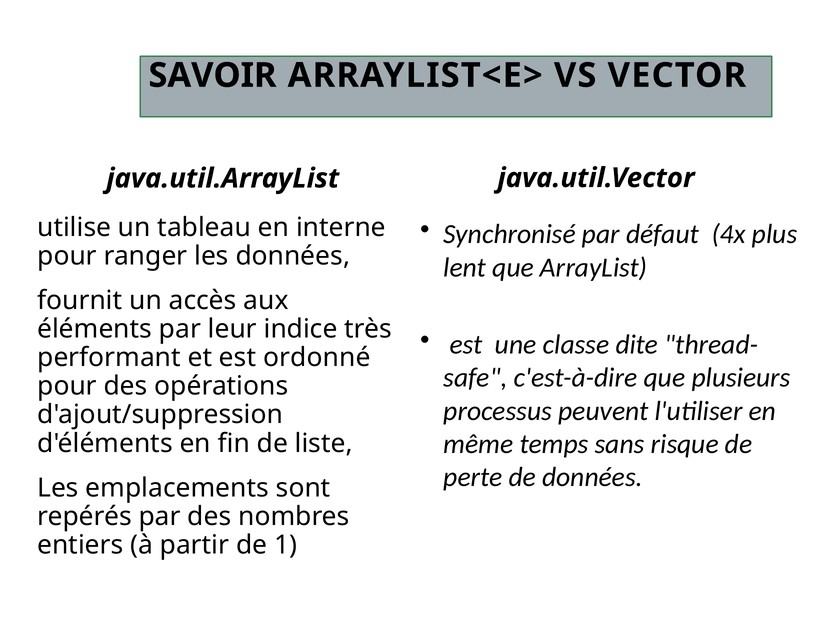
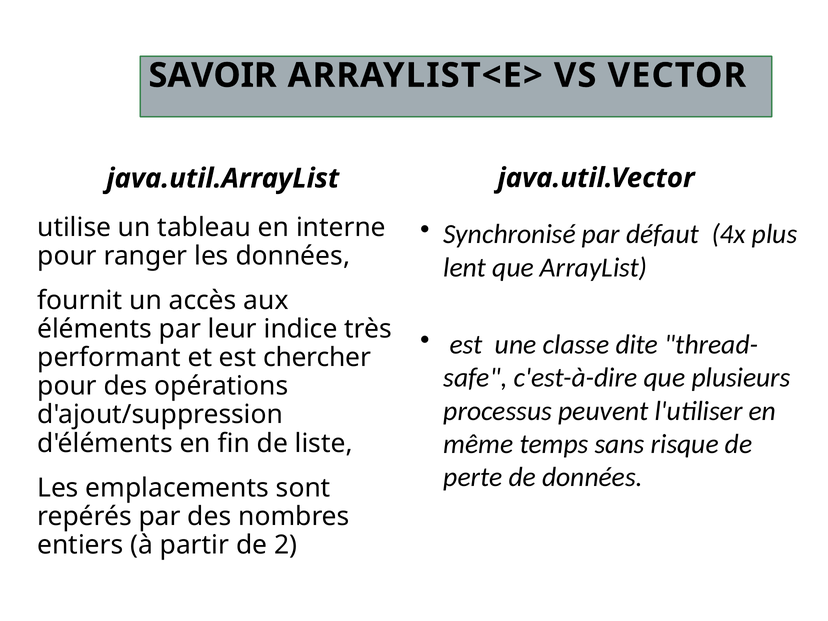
ordonné: ordonné -> chercher (317, 358)
1: 1 -> 2 (286, 545)
